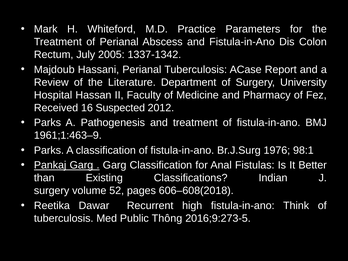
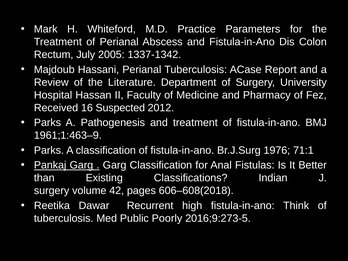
98:1: 98:1 -> 71:1 (303, 150)
52: 52 -> 42 (117, 191)
Thông: Thông -> Poorly (167, 218)
